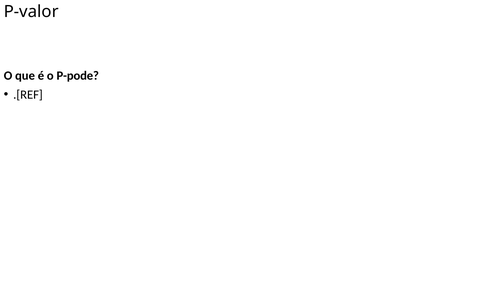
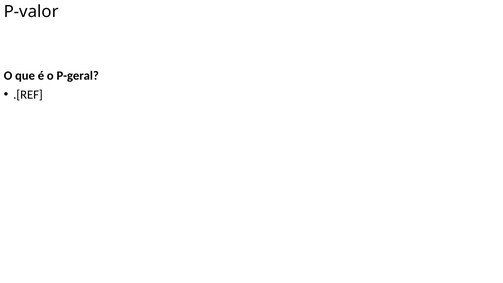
P-pode: P-pode -> P-geral (78, 76)
